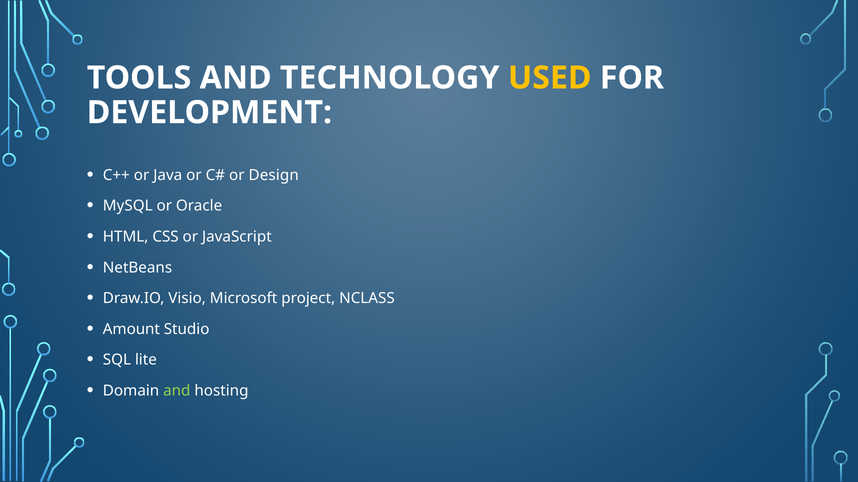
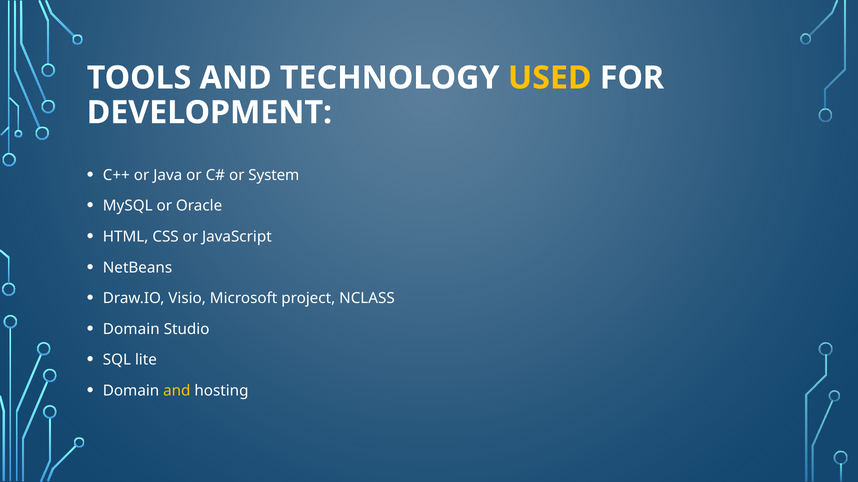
Design: Design -> System (274, 175)
Amount: Amount -> Domain (131, 330)
and colour: light green -> yellow (177, 391)
